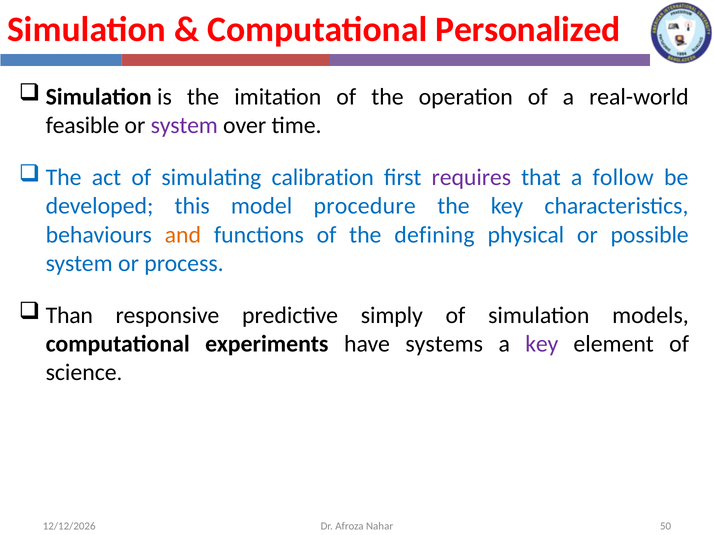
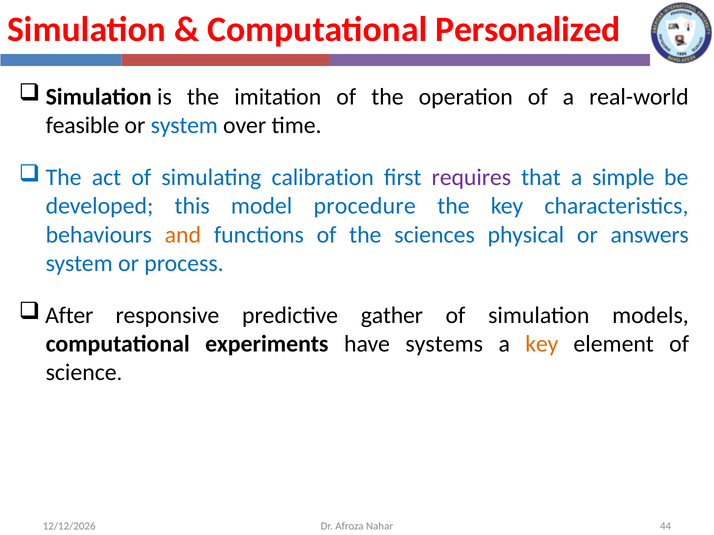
system colour: purple -> blue (184, 125)
follow: follow -> simple (623, 178)
defining: defining -> sciences (435, 235)
possible: possible -> answers (650, 235)
Than: Than -> After (69, 316)
simply: simply -> gather (392, 316)
key colour: purple -> orange (542, 344)
50: 50 -> 44 (666, 527)
